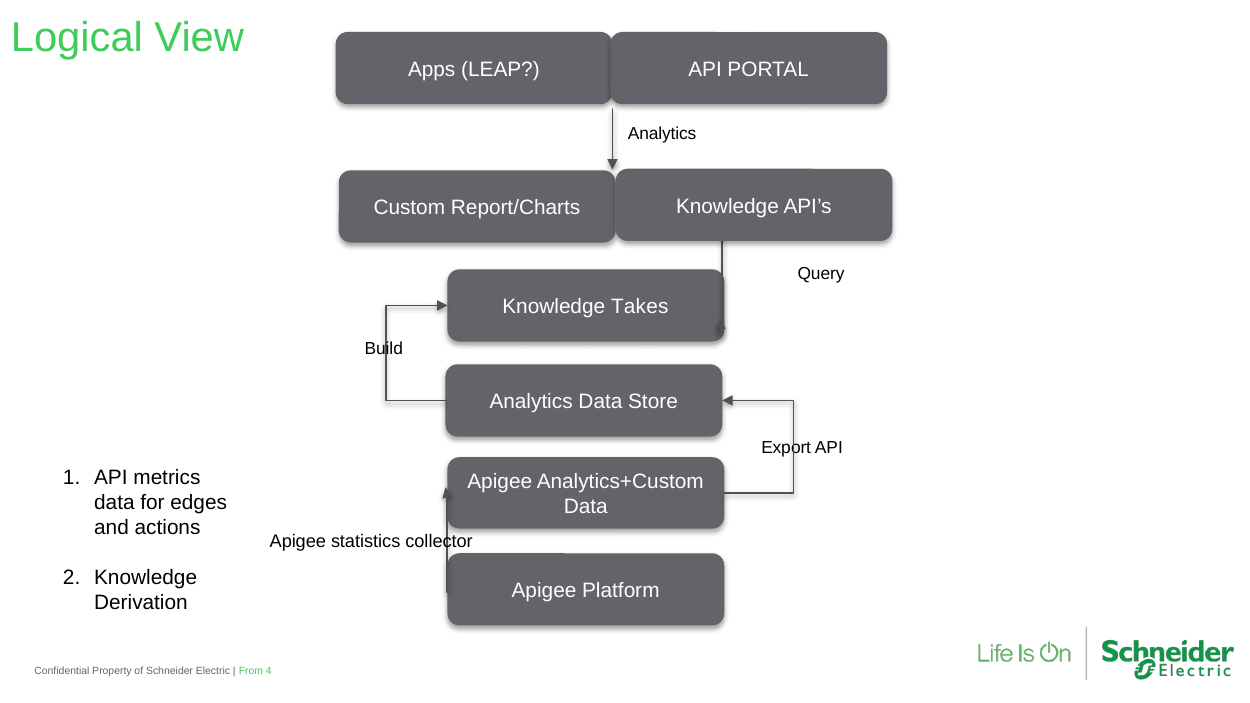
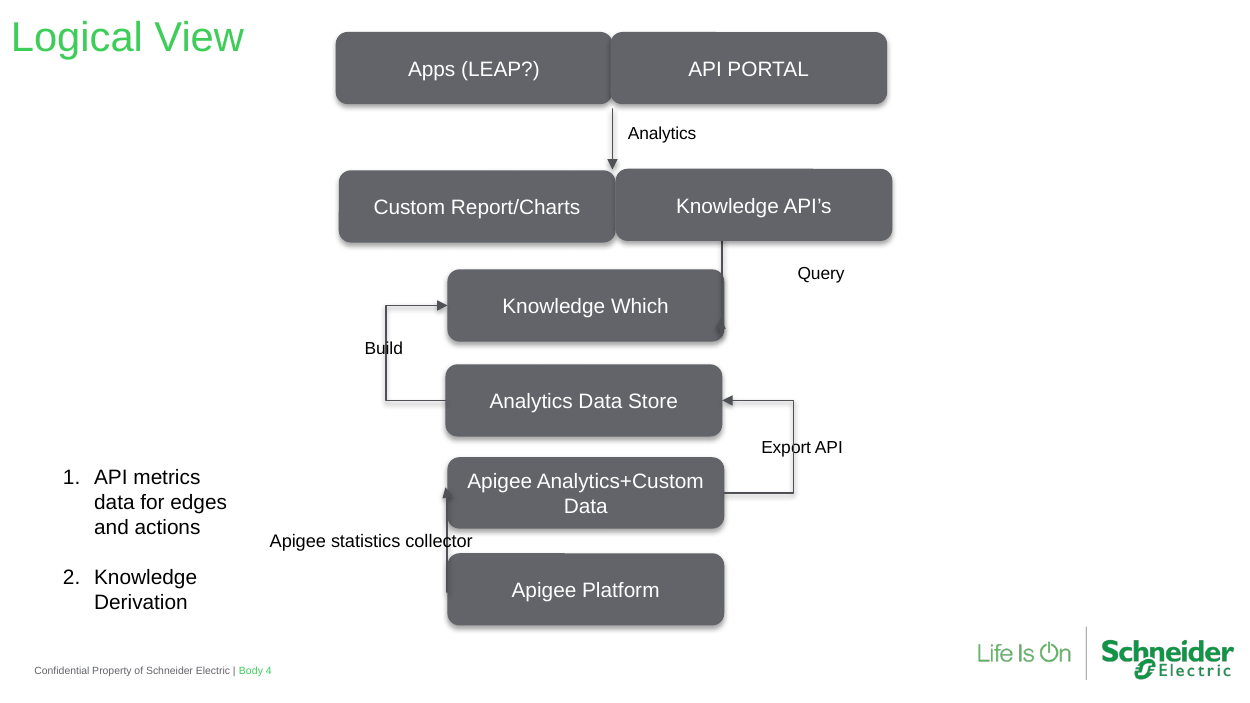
Takes: Takes -> Which (640, 307)
From: From -> Body (251, 671)
